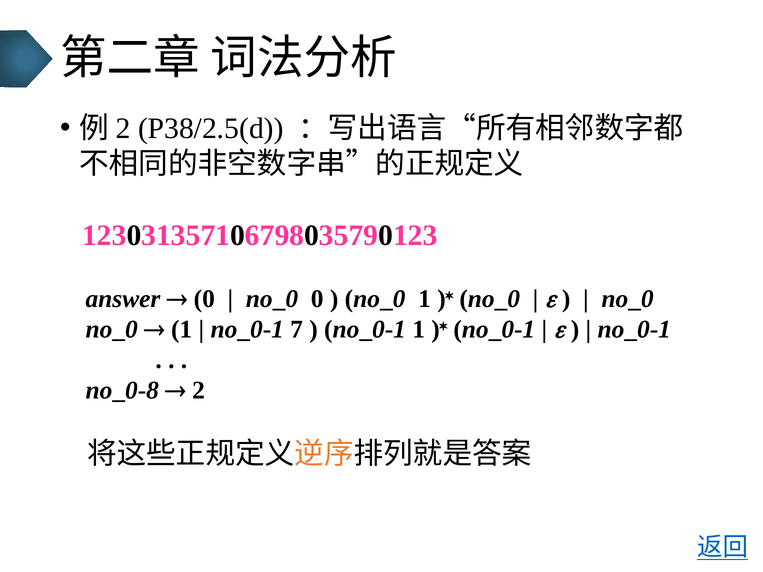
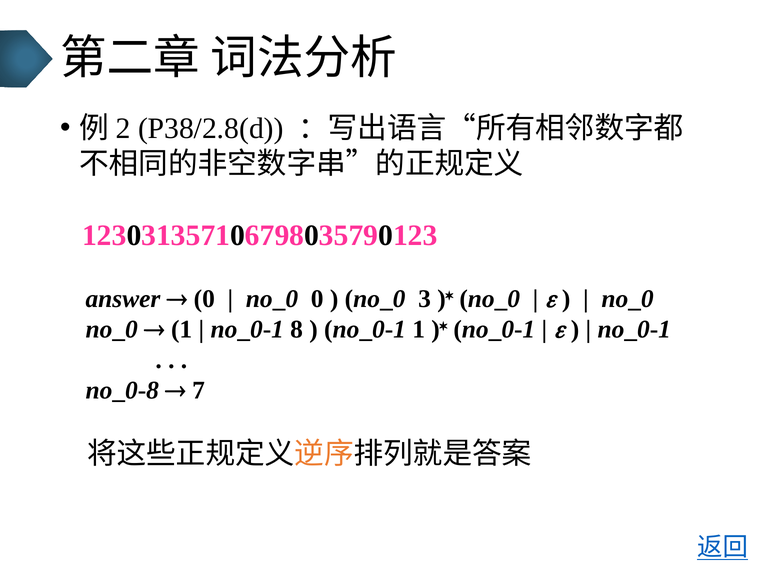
P38/2.5(d: P38/2.5(d -> P38/2.8(d (211, 129)
no_0 1: 1 -> 3 (425, 299)
7: 7 -> 8 (297, 329)
2: 2 -> 7 (199, 390)
